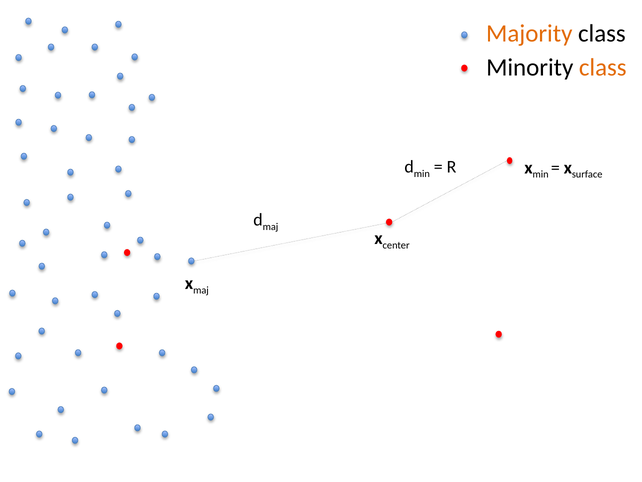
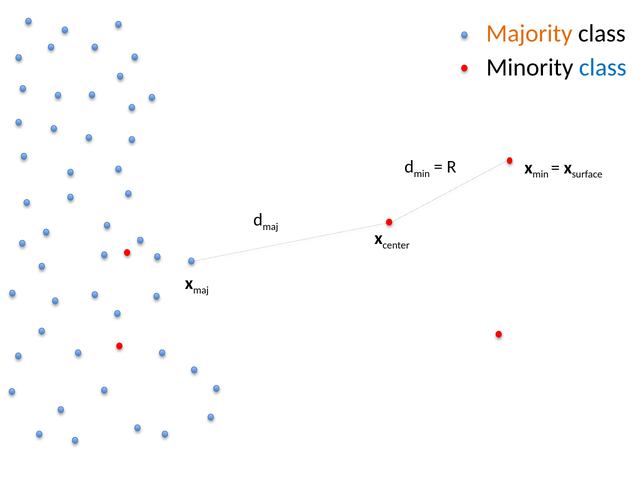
class colour: orange -> blue (603, 67)
